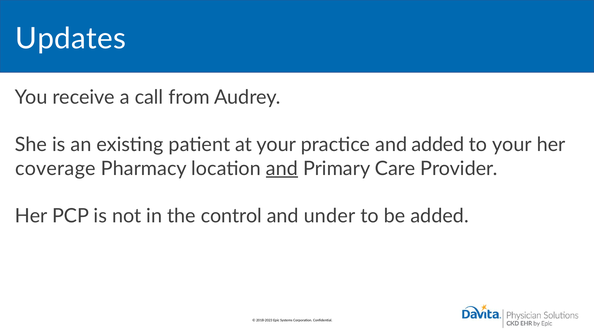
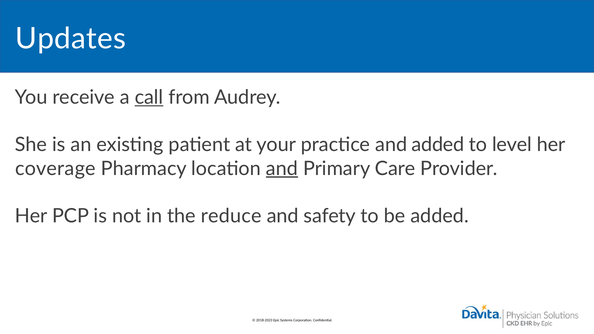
call underline: none -> present (149, 97)
to your: your -> level (512, 145)
control: control -> reduce (231, 216)
under: under -> safety (330, 216)
